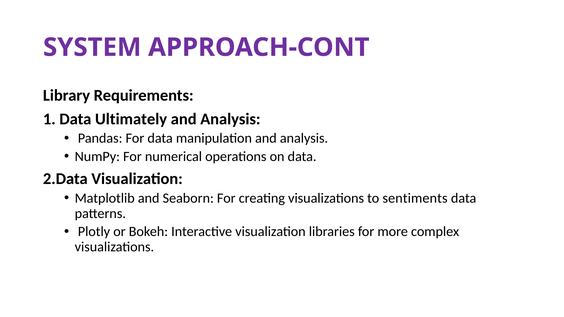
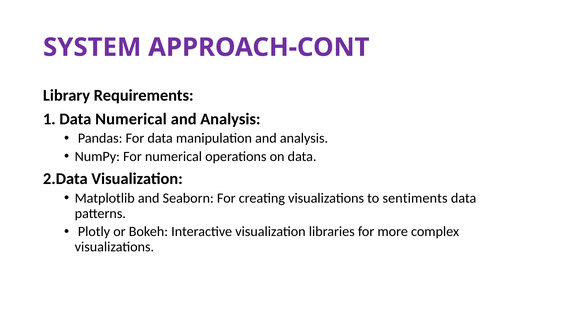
Data Ultimately: Ultimately -> Numerical (131, 119)
